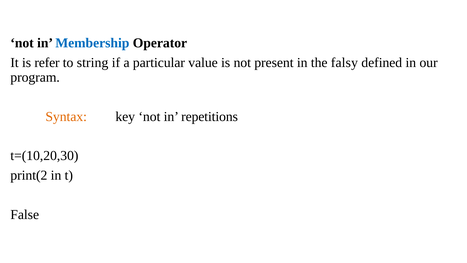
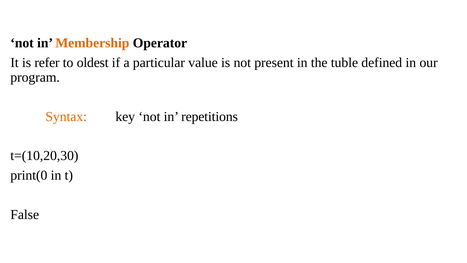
Membership colour: blue -> orange (92, 43)
string: string -> oldest (93, 63)
falsy: falsy -> tuble (344, 63)
print(2: print(2 -> print(0 (29, 175)
